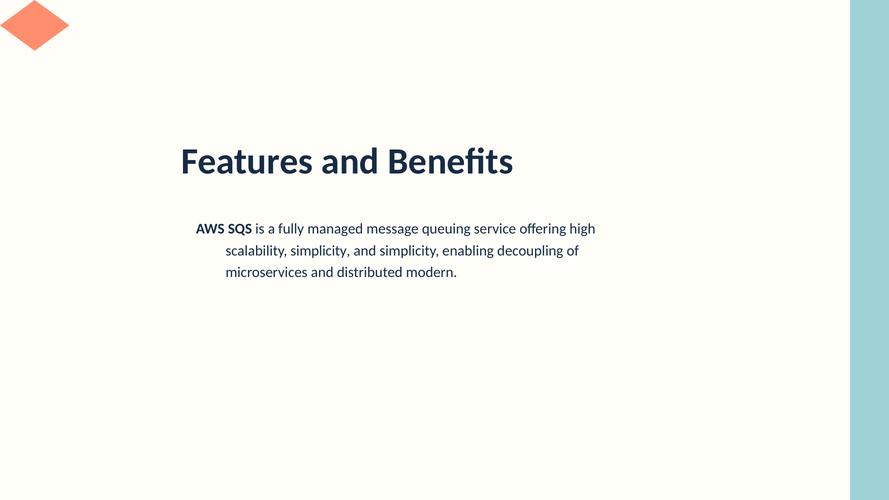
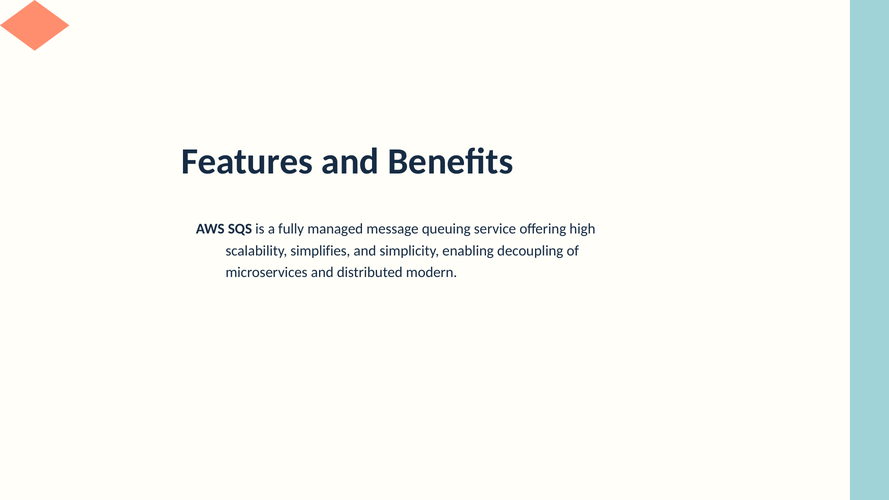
scalability simplicity: simplicity -> simplifies (320, 251)
